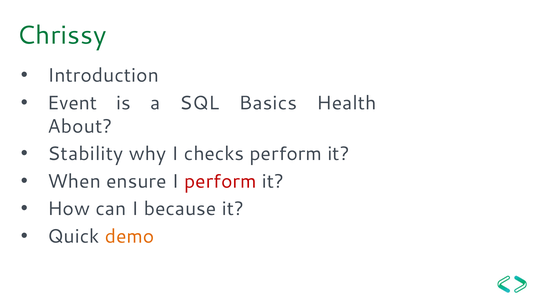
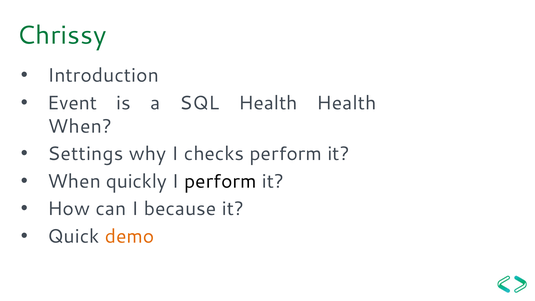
SQL Basics: Basics -> Health (268, 103)
About: About -> When (80, 126)
Stability: Stability -> Settings (85, 154)
ensure: ensure -> quickly (136, 181)
perform colour: red -> black (220, 181)
